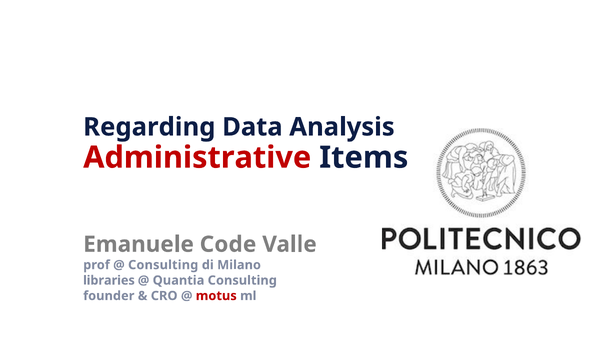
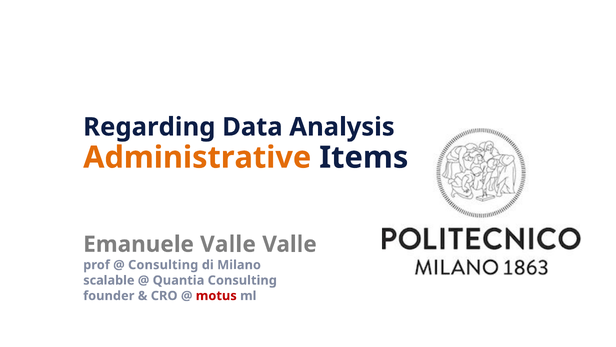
Administrative colour: red -> orange (197, 157)
Emanuele Code: Code -> Valle (228, 244)
libraries: libraries -> scalable (109, 280)
